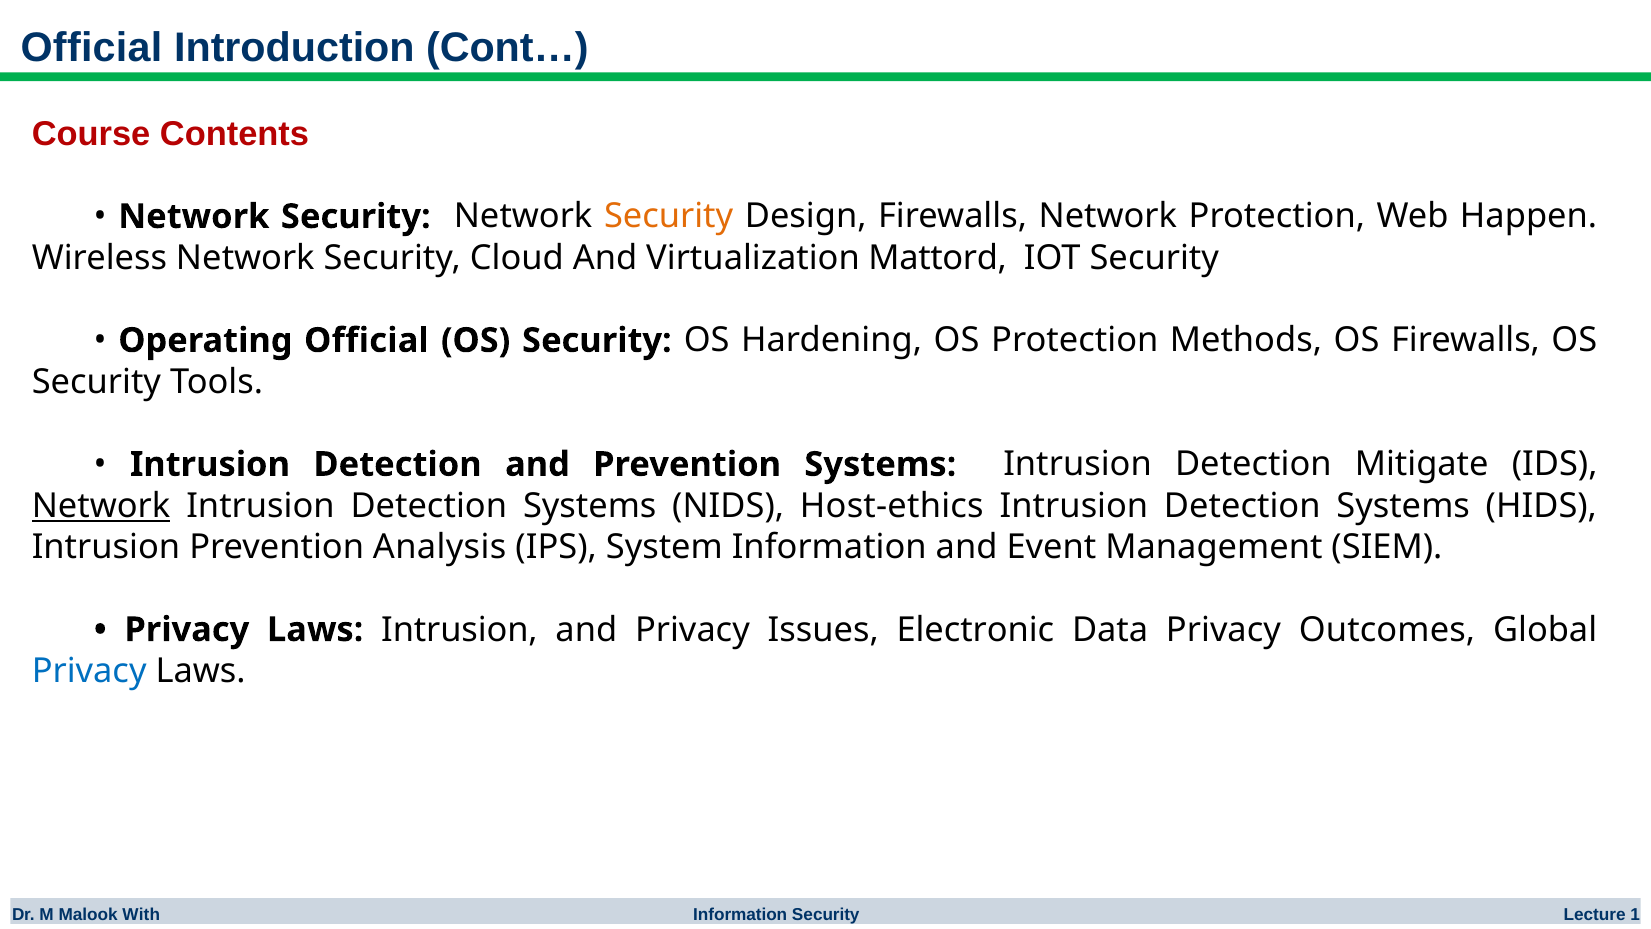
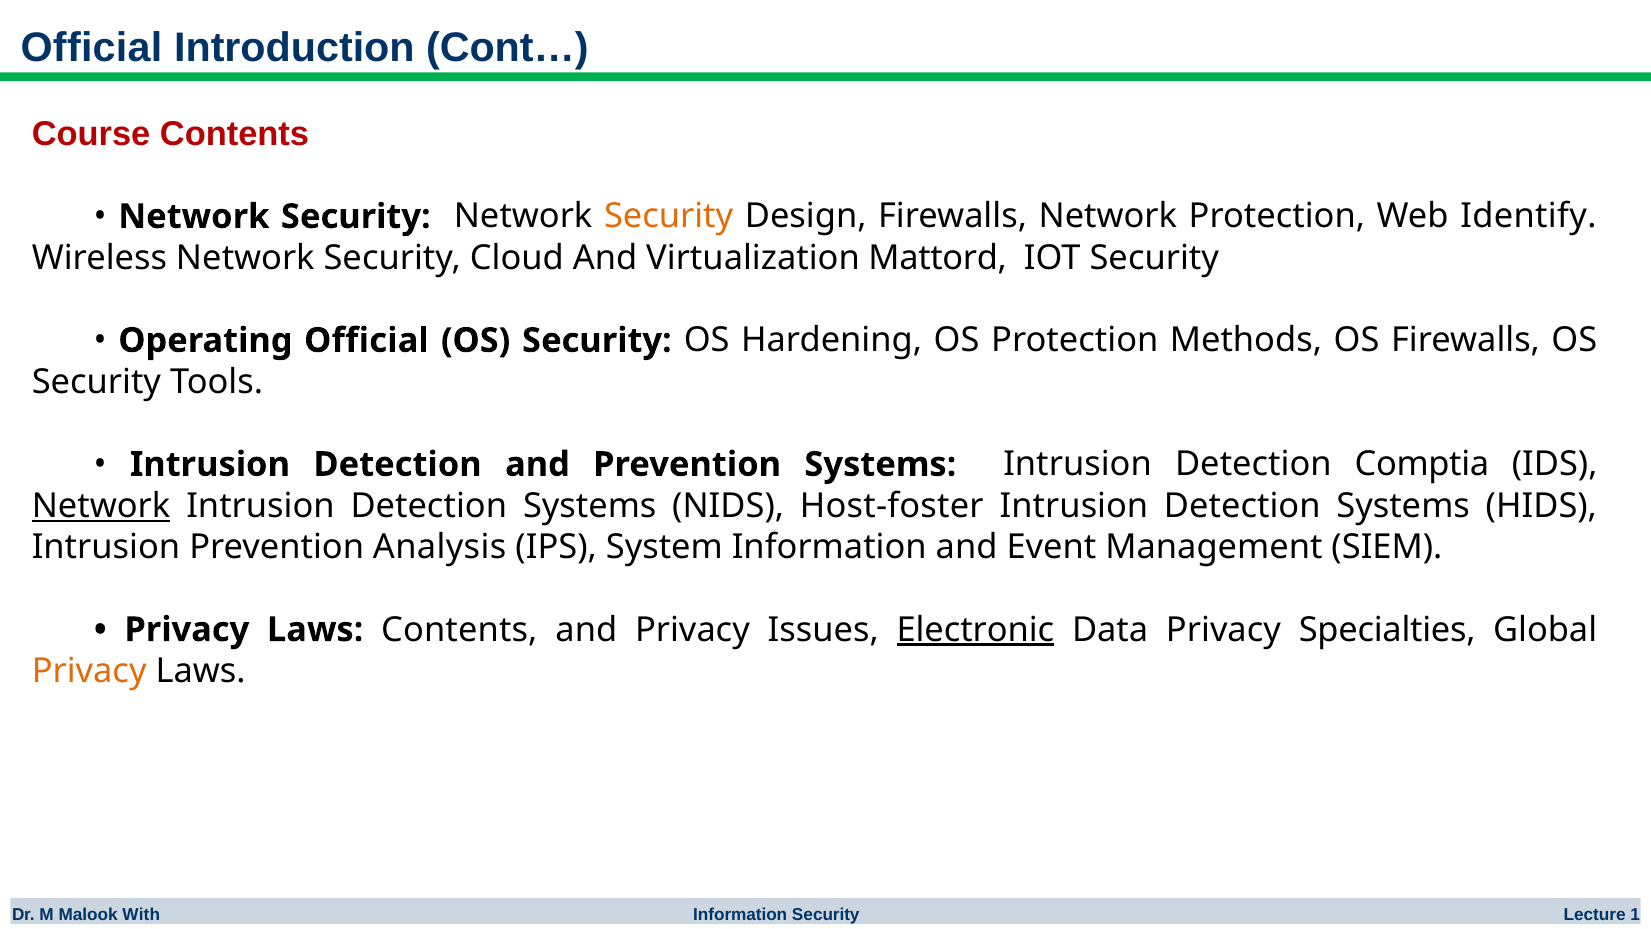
Happen: Happen -> Identify (1528, 217)
Mitigate: Mitigate -> Comptia (1422, 464)
Host-ethics: Host-ethics -> Host-foster (892, 506)
Laws Intrusion: Intrusion -> Contents (459, 629)
Electronic underline: none -> present (975, 629)
Outcomes: Outcomes -> Specialties (1387, 629)
Privacy colour: blue -> orange (89, 671)
